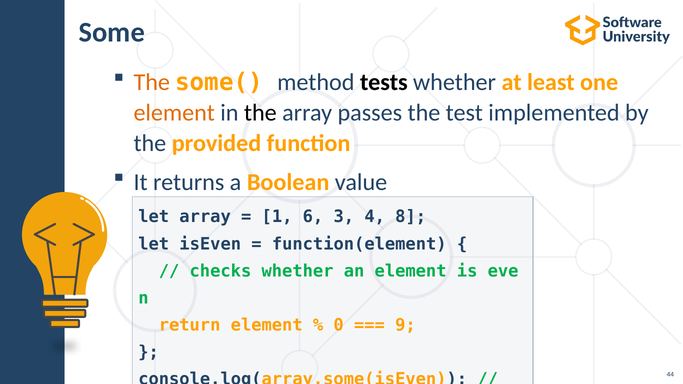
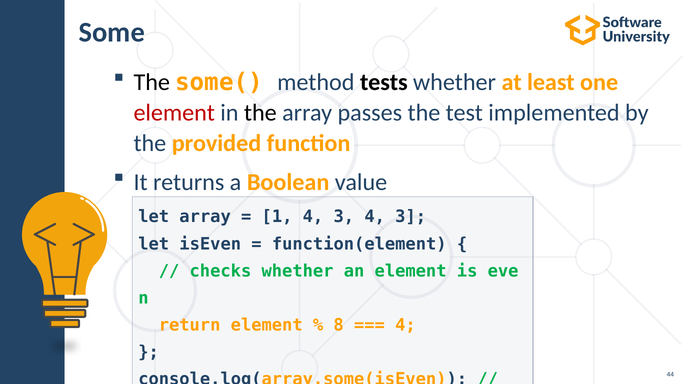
The colour: orange -> black (152, 82)
element colour: orange -> red (174, 113)
1 6: 6 -> 4 (313, 217)
3 4 8: 8 -> 3 (411, 217)
0: 0 -> 8 (339, 325)
9: 9 -> 4 (405, 325)
